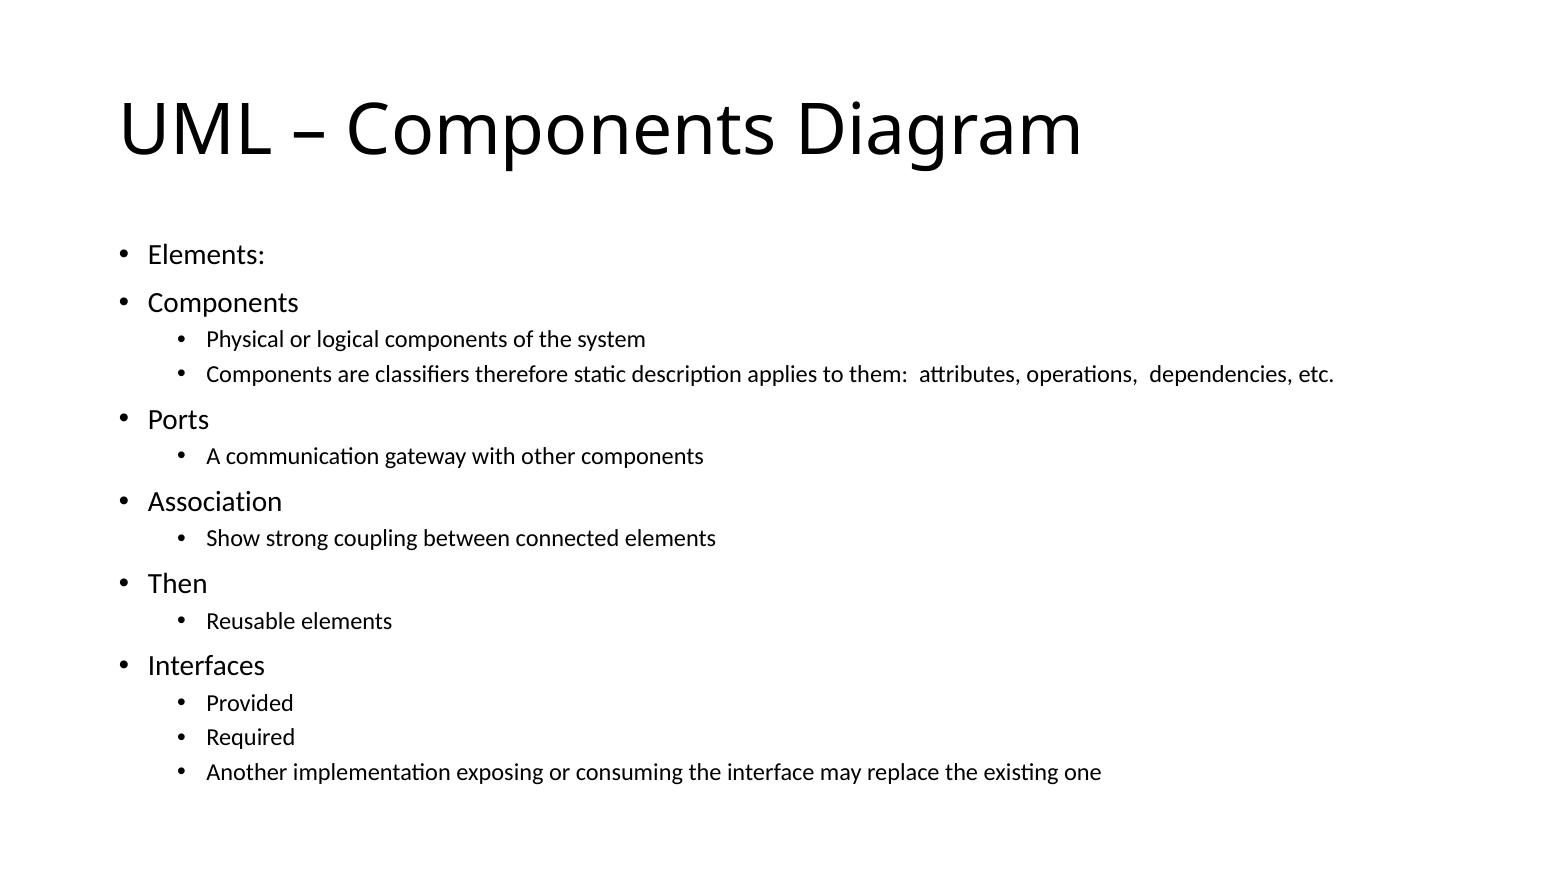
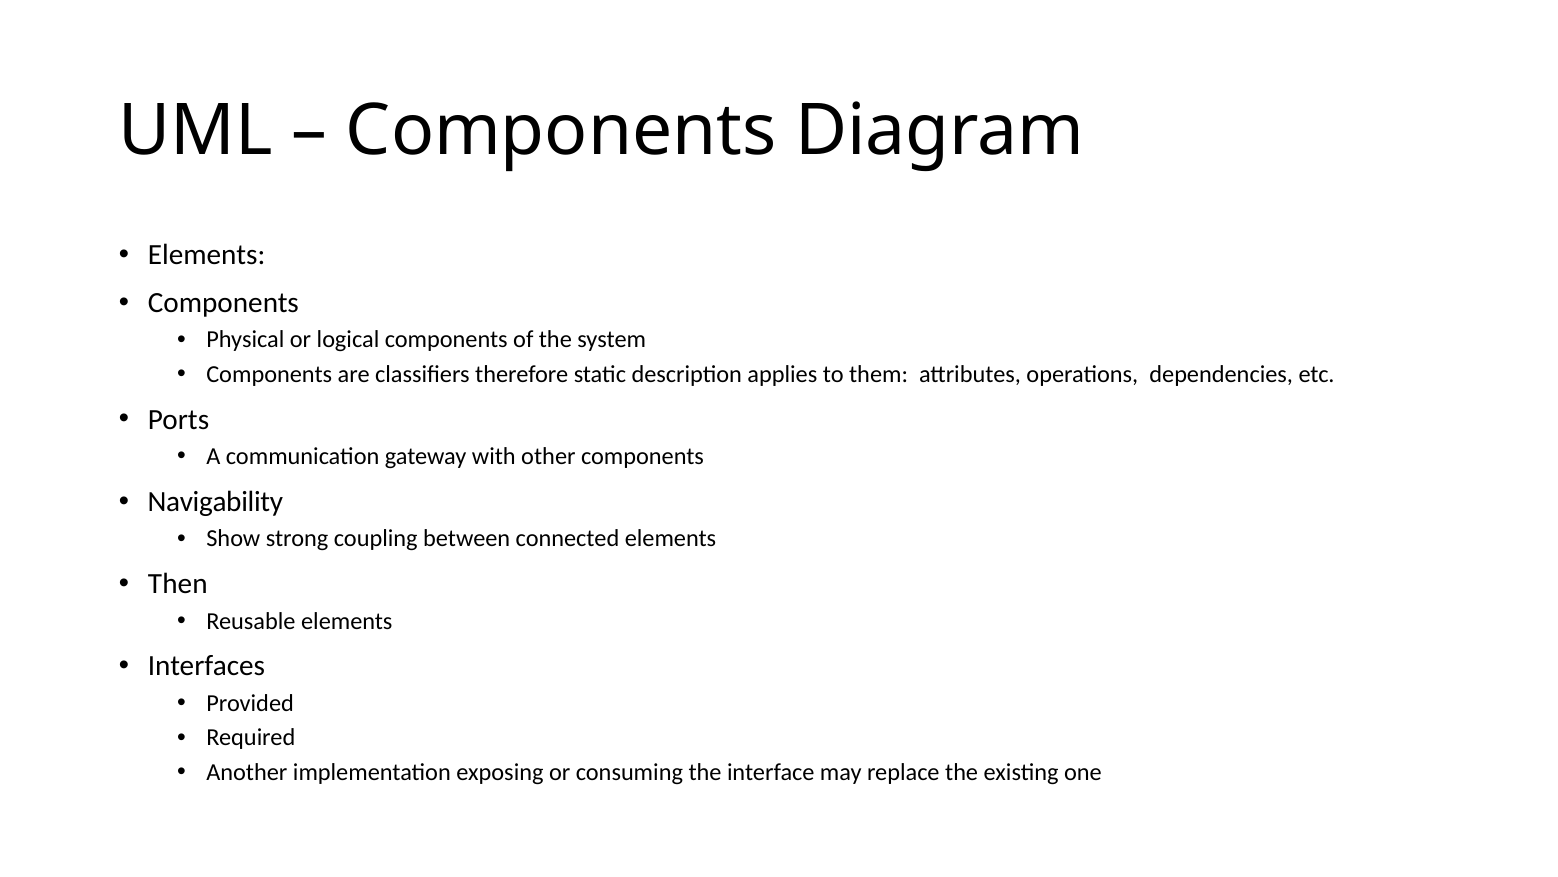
Association: Association -> Navigability (215, 501)
